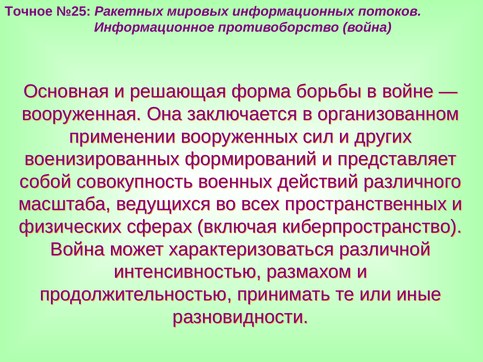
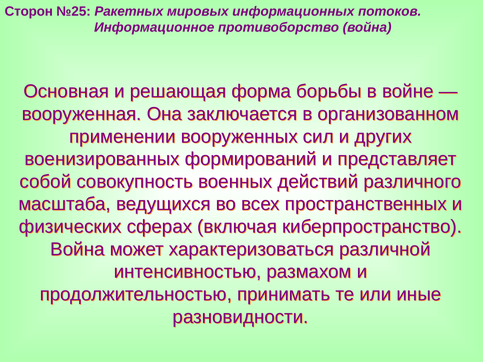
Точное: Точное -> Сторон (29, 11)
